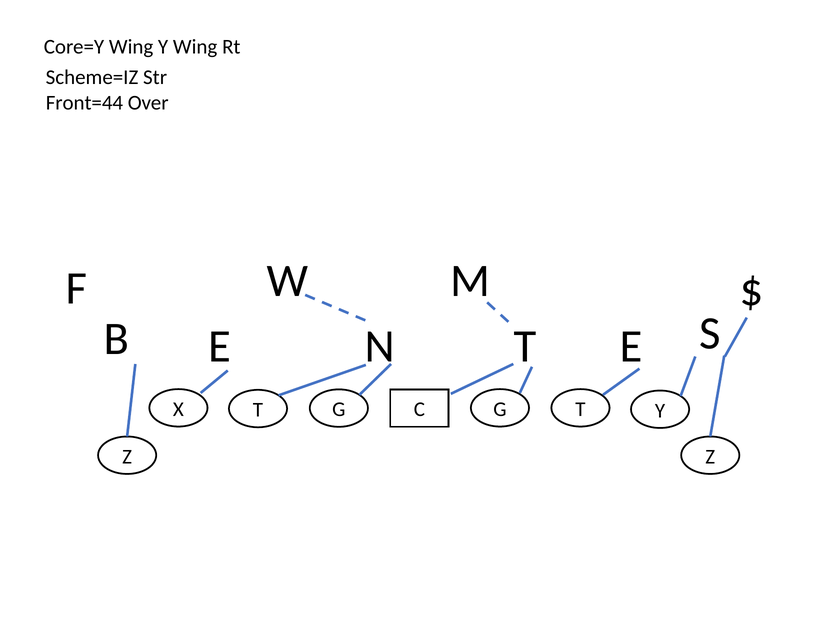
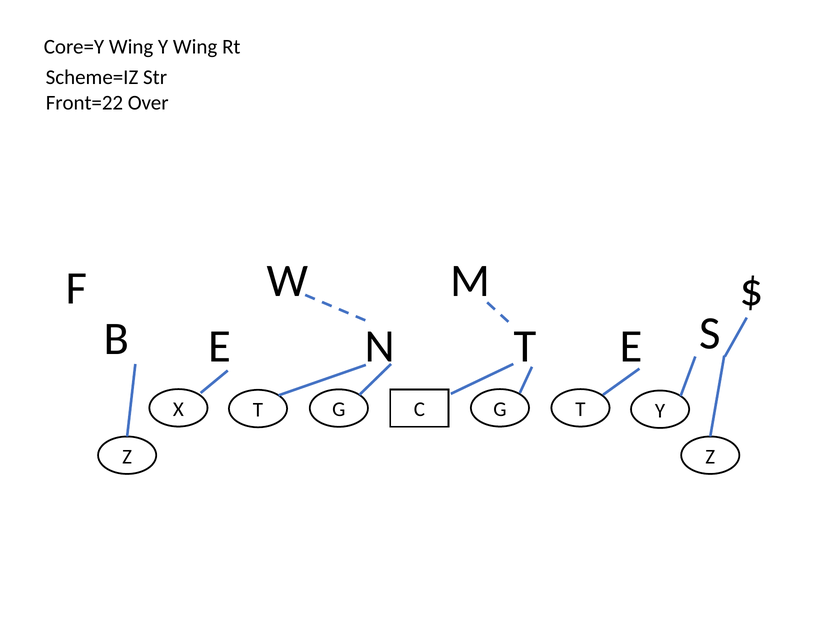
Front=44: Front=44 -> Front=22 (84, 103)
